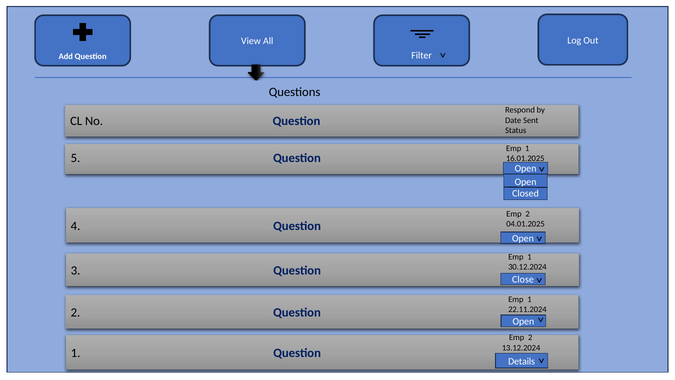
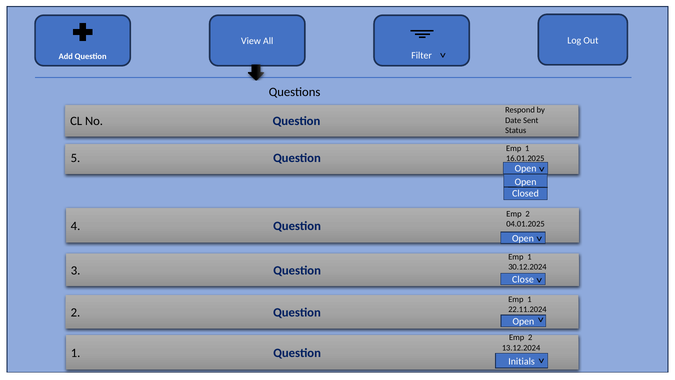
Details: Details -> Initials (522, 361)
